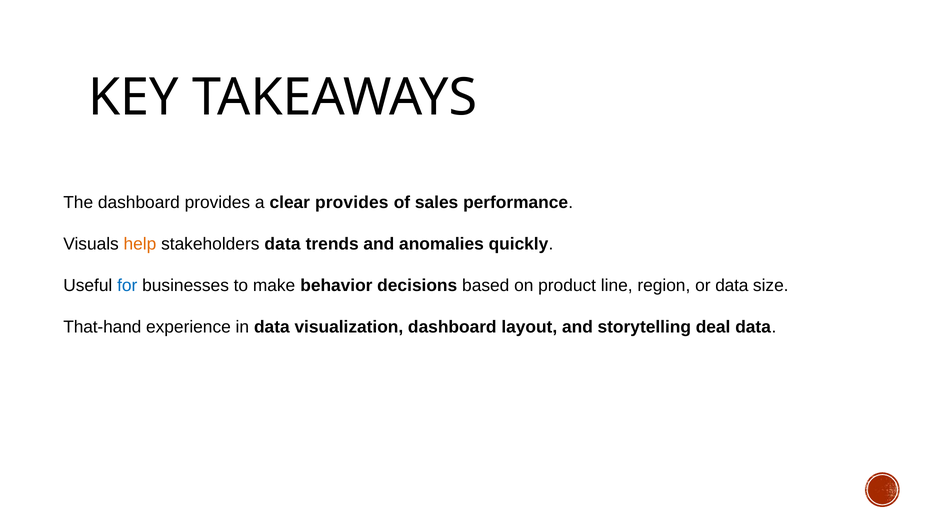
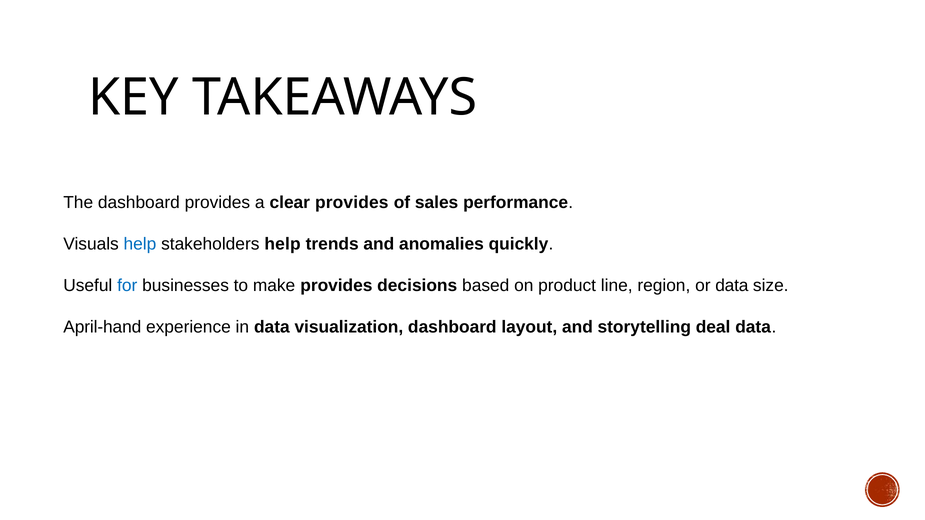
help colour: orange -> blue (140, 244)
stakeholders data: data -> help (283, 244)
make behavior: behavior -> provides (336, 286)
That-hand: That-hand -> April-hand (102, 327)
